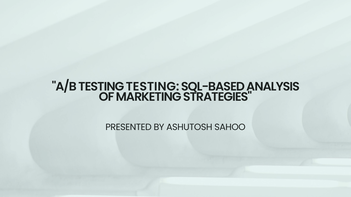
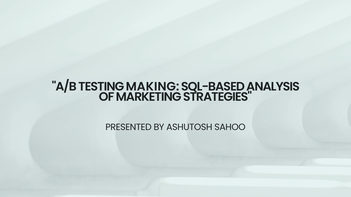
TESTING TESTING: TESTING -> MAKING (153, 87)
